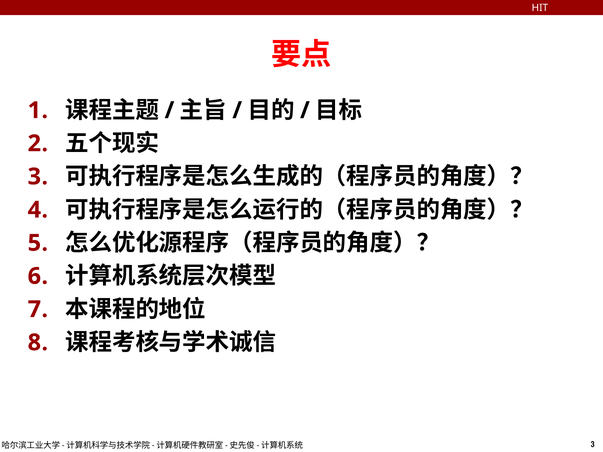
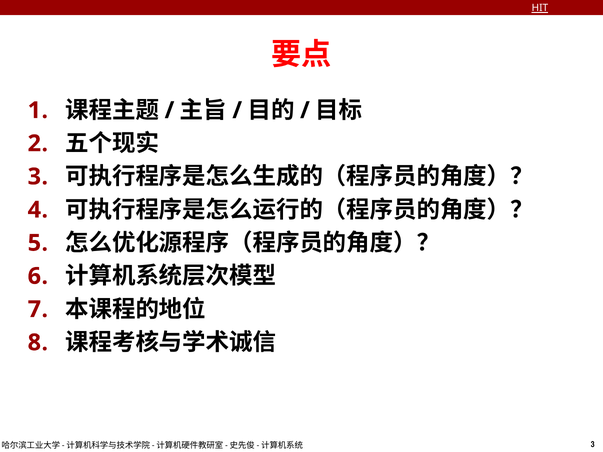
HIT underline: none -> present (540, 8)
